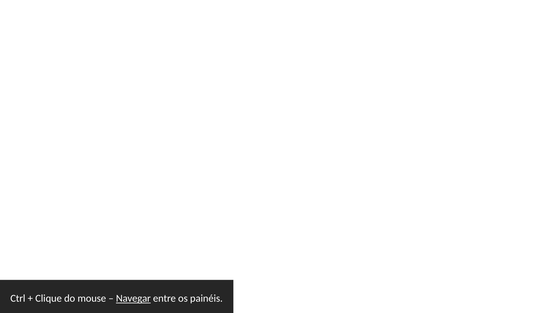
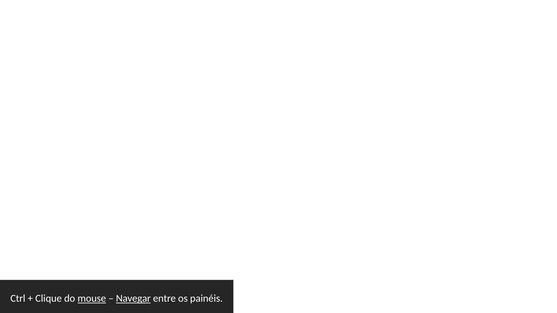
mouse underline: none -> present (92, 299)
